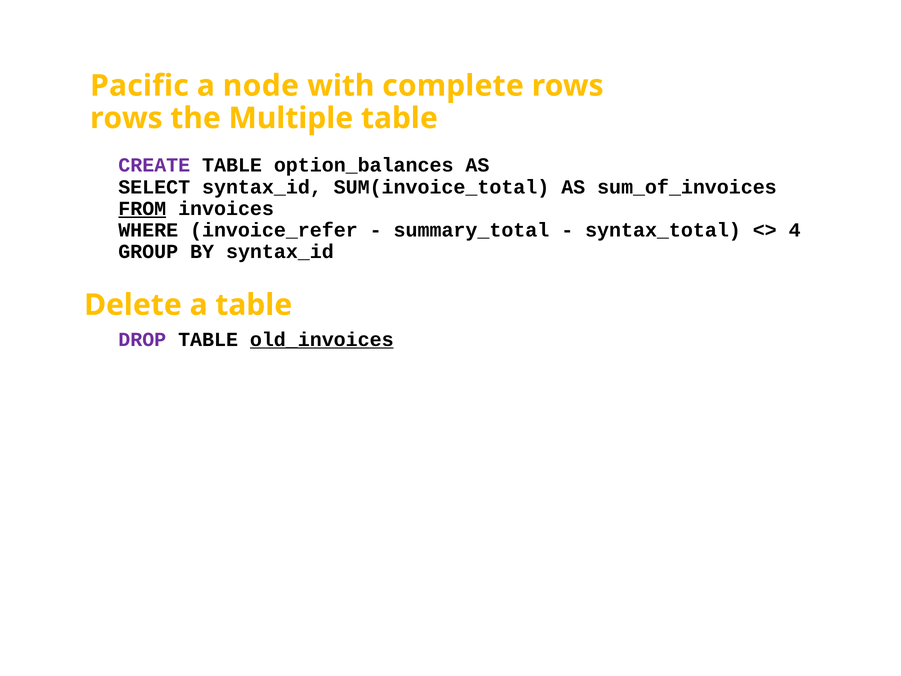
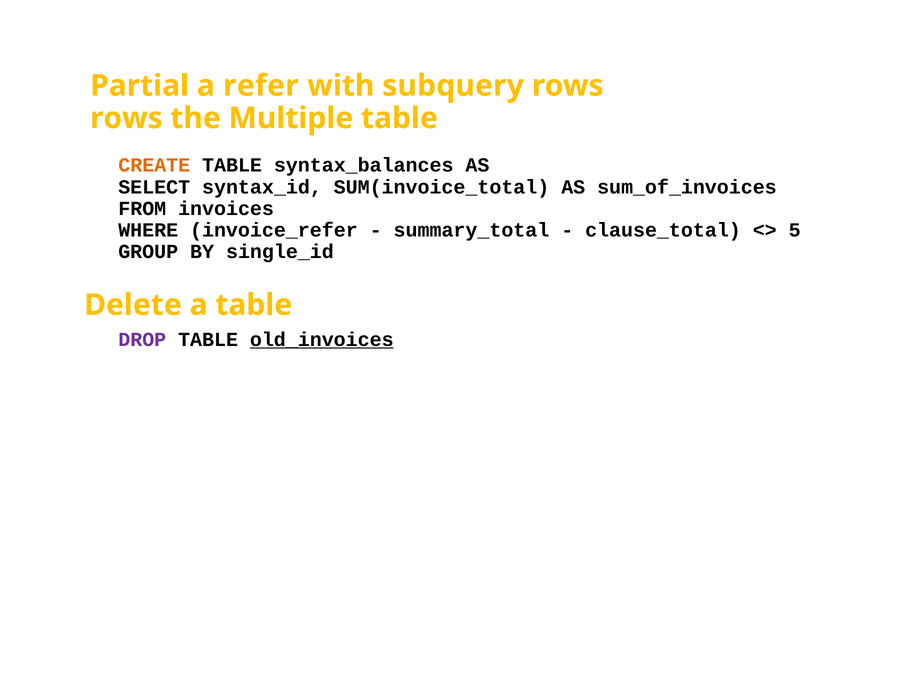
Pacific: Pacific -> Partial (140, 86)
node: node -> refer (261, 86)
complete: complete -> subquery (453, 86)
CREATE colour: purple -> orange (154, 165)
option_balances: option_balances -> syntax_balances (364, 165)
FROM underline: present -> none (142, 208)
syntax_total: syntax_total -> clause_total (663, 230)
4: 4 -> 5 (795, 230)
BY syntax_id: syntax_id -> single_id (280, 252)
